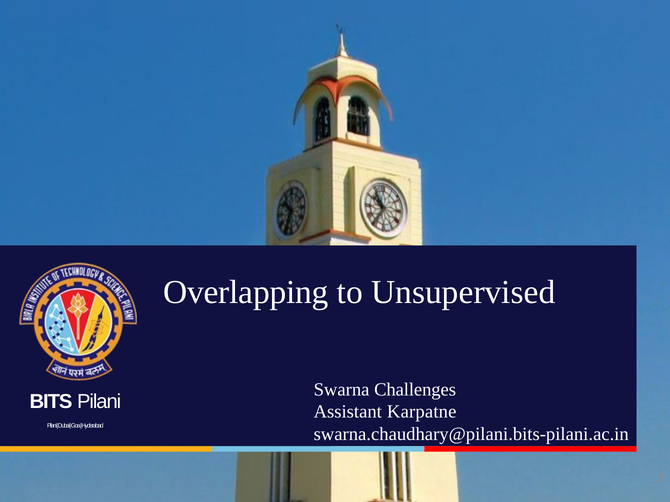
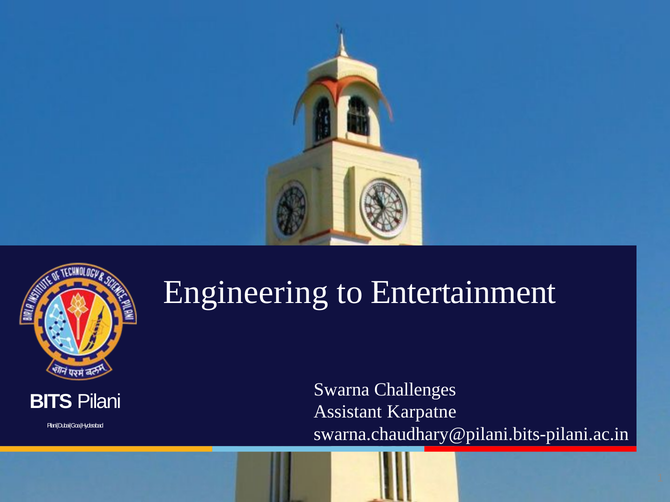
Overlapping: Overlapping -> Engineering (246, 293)
Unsupervised: Unsupervised -> Entertainment (463, 293)
